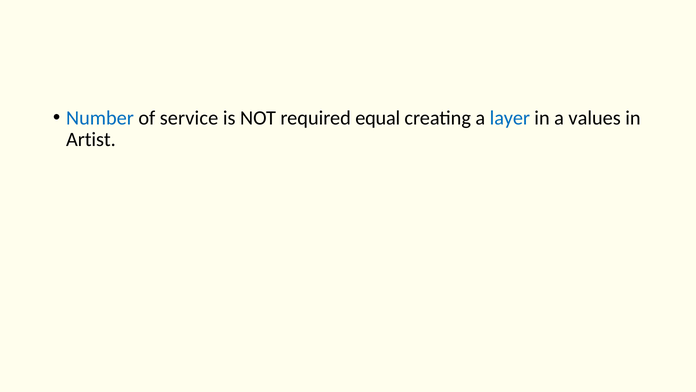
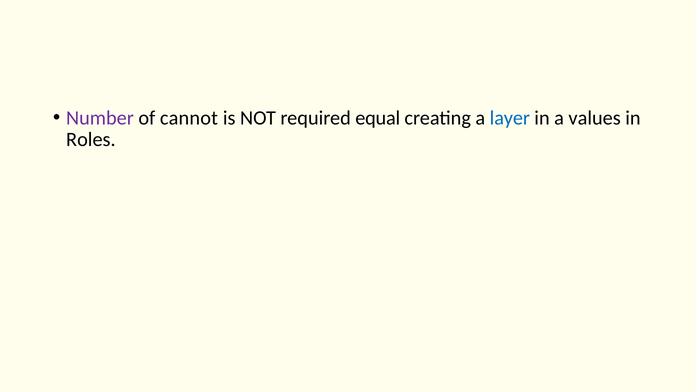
Number colour: blue -> purple (100, 118)
service: service -> cannot (189, 118)
Artist: Artist -> Roles (91, 140)
